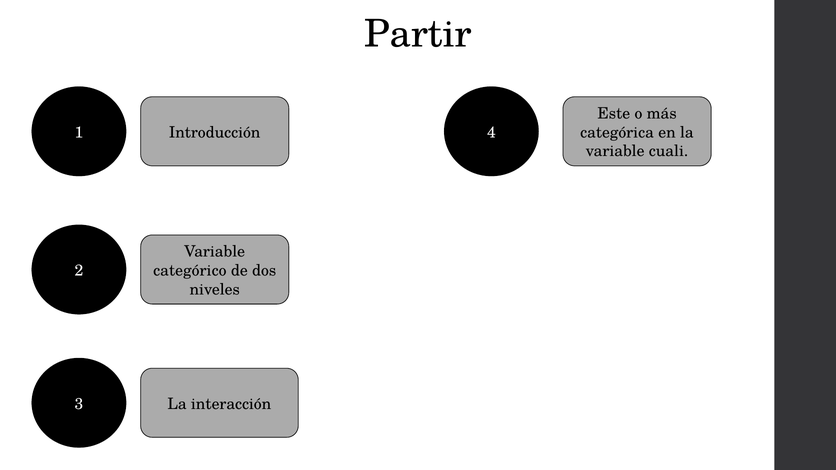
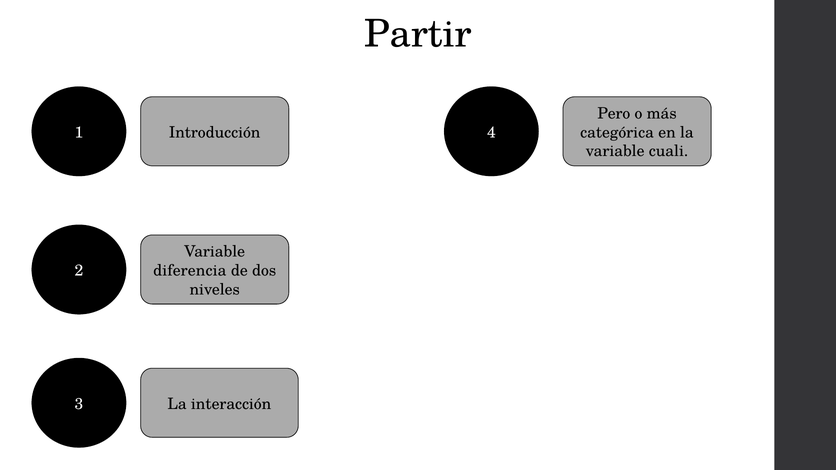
Este: Este -> Pero (614, 114)
categórico: categórico -> diferencia (190, 271)
